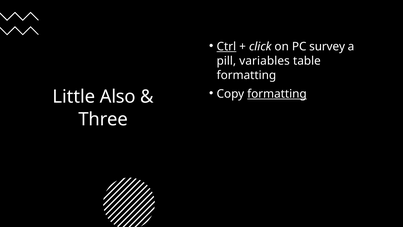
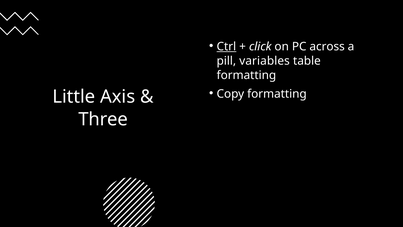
survey: survey -> across (327, 47)
formatting underline: present -> none (277, 94)
Also: Also -> Axis (118, 97)
